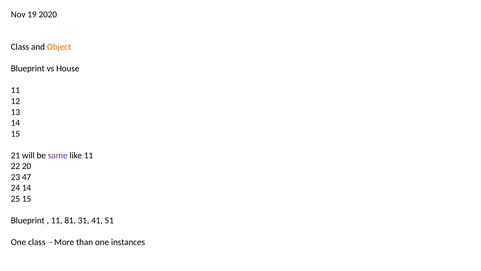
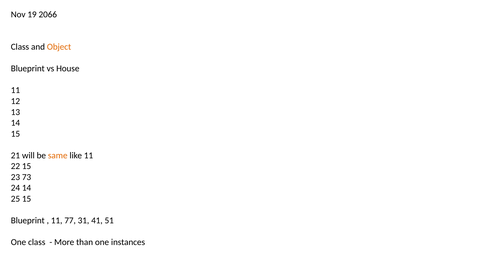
2020: 2020 -> 2066 (48, 14)
same colour: purple -> orange (58, 155)
22 20: 20 -> 15 (27, 166)
47: 47 -> 73 (27, 177)
81: 81 -> 77 (70, 220)
